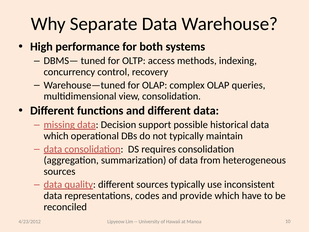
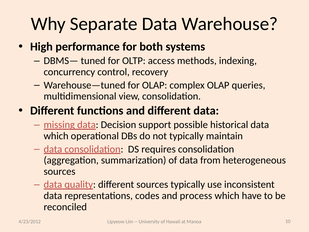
provide: provide -> process (196, 196)
